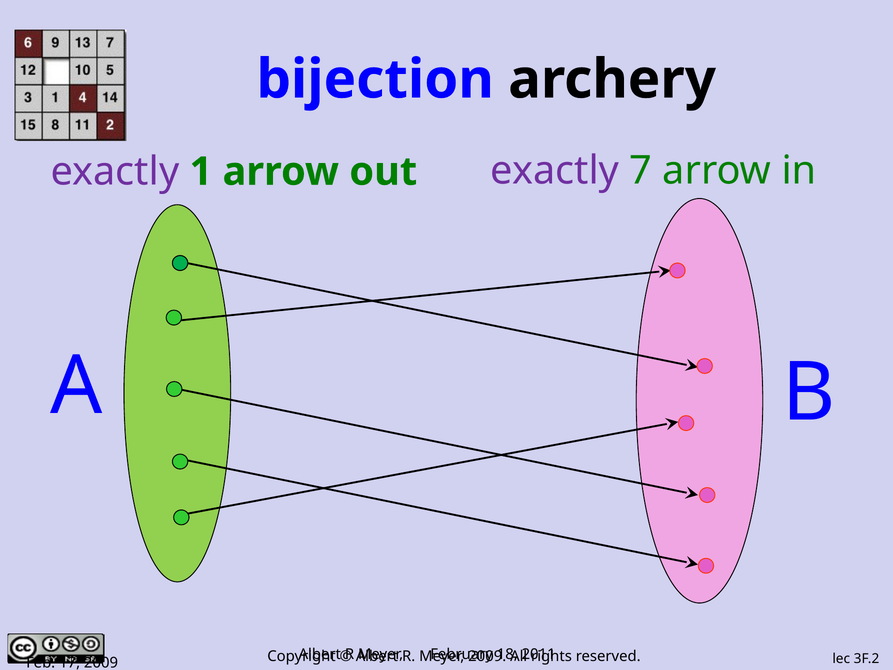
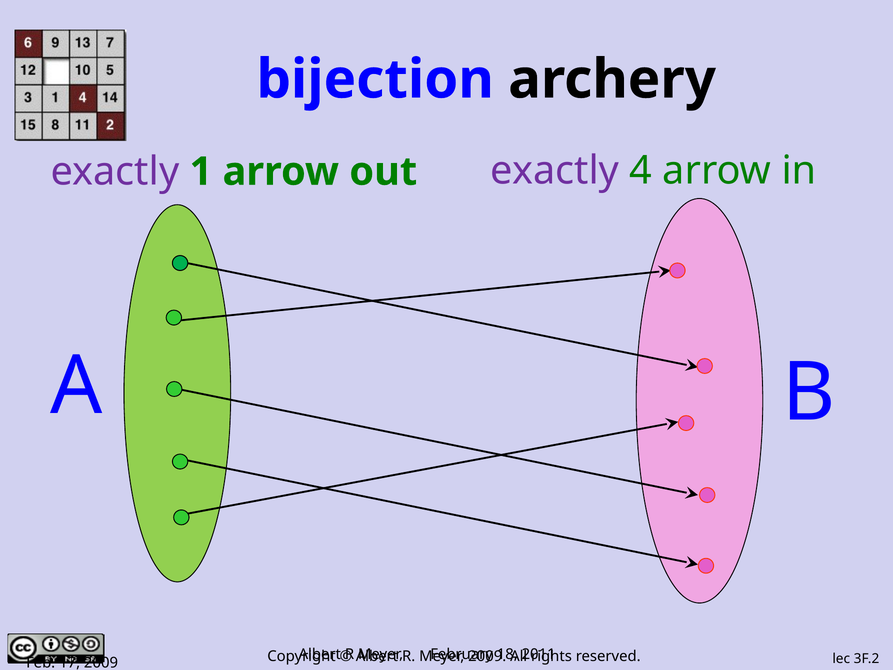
7: 7 -> 4 (641, 170)
